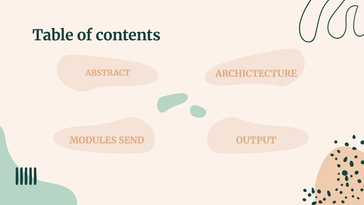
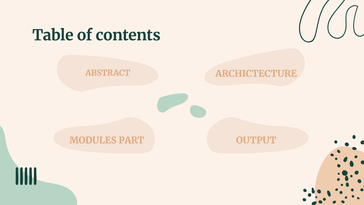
SEND: SEND -> PART (131, 140)
